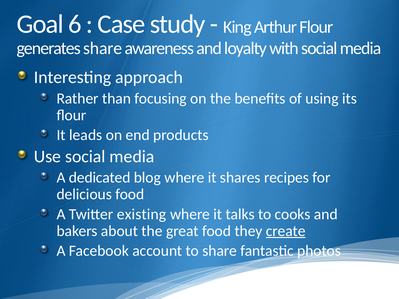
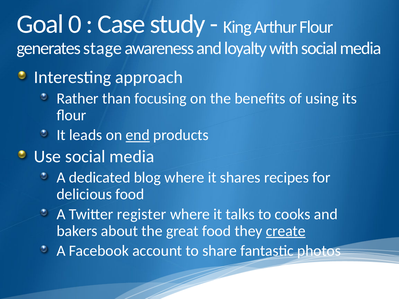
6: 6 -> 0 (75, 24)
generates share: share -> stage (103, 48)
end underline: none -> present (138, 135)
existing: existing -> register (142, 214)
